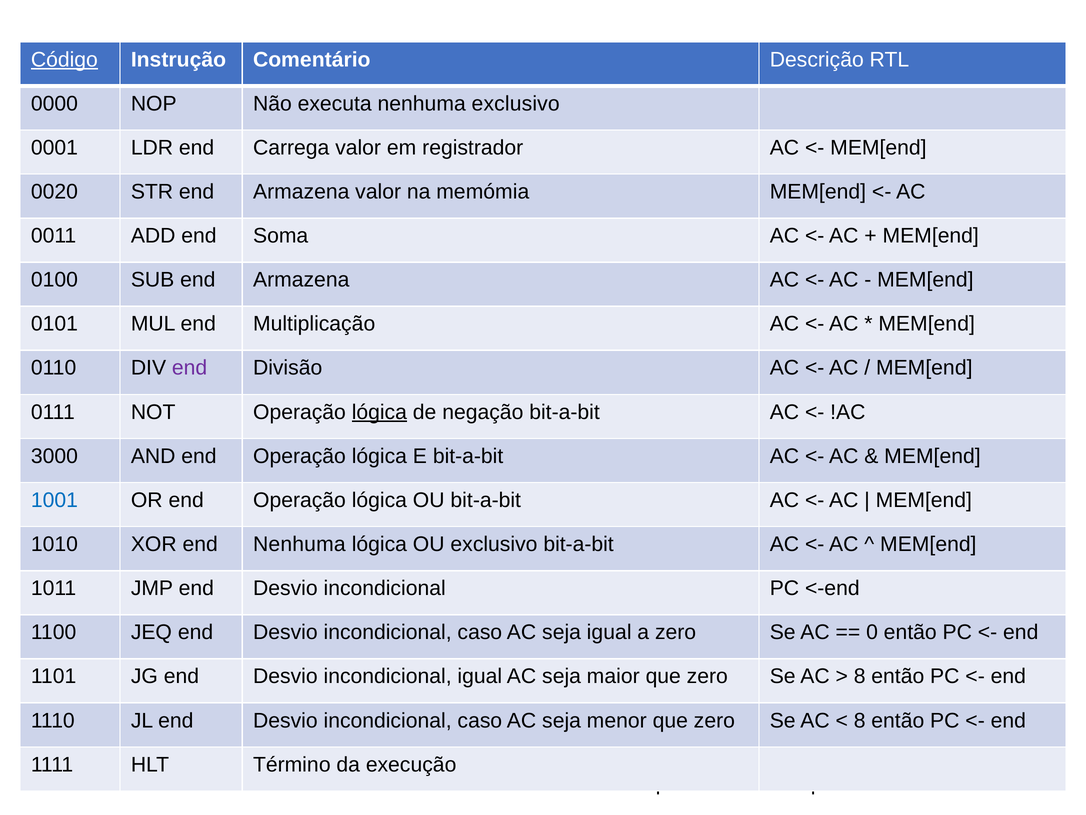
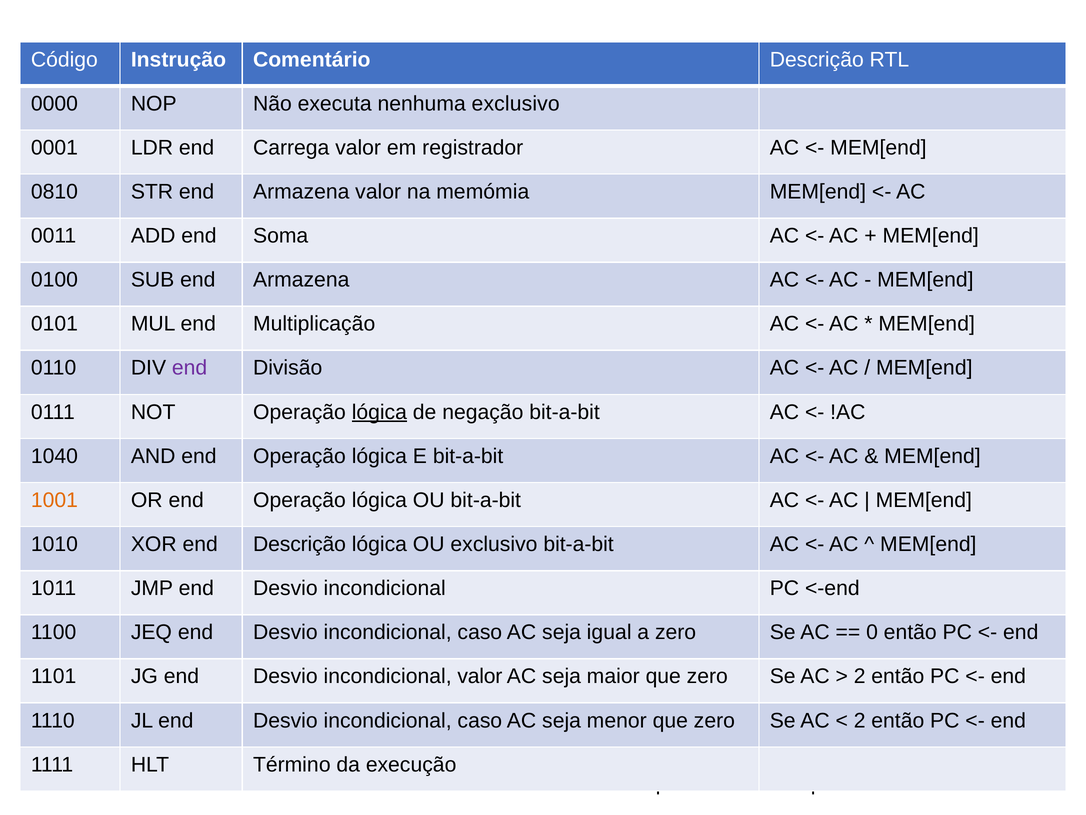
Código underline: present -> none (64, 60)
0020: 0020 -> 0810 (54, 192)
3000: 3000 -> 1040 (54, 456)
1001 colour: blue -> orange (54, 500)
end Nenhuma: Nenhuma -> Descrição (300, 544)
incondicional igual: igual -> valor (480, 676)
8: 8 -> 2 (860, 676)
8: 8 -> 2 (860, 720)
